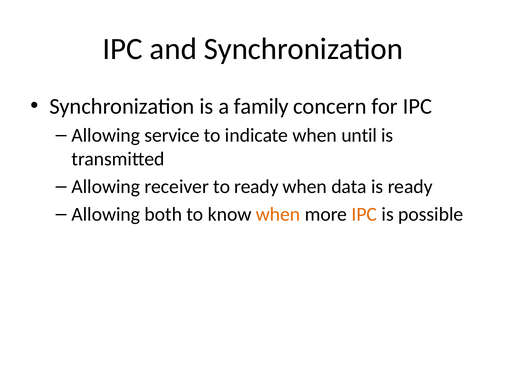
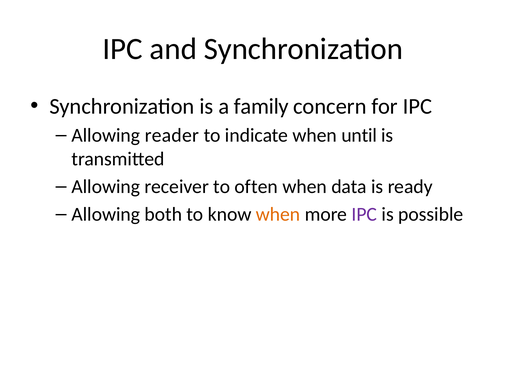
service: service -> reader (172, 135)
to ready: ready -> often (256, 186)
IPC colour: orange -> purple (364, 214)
